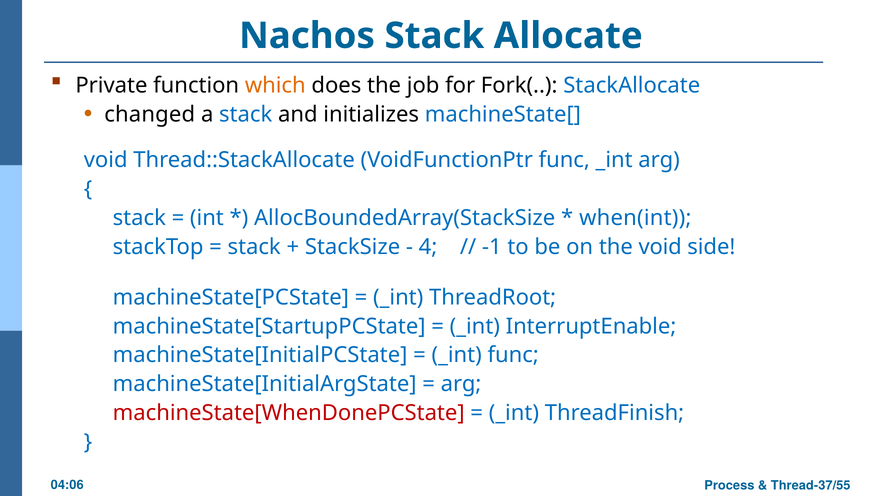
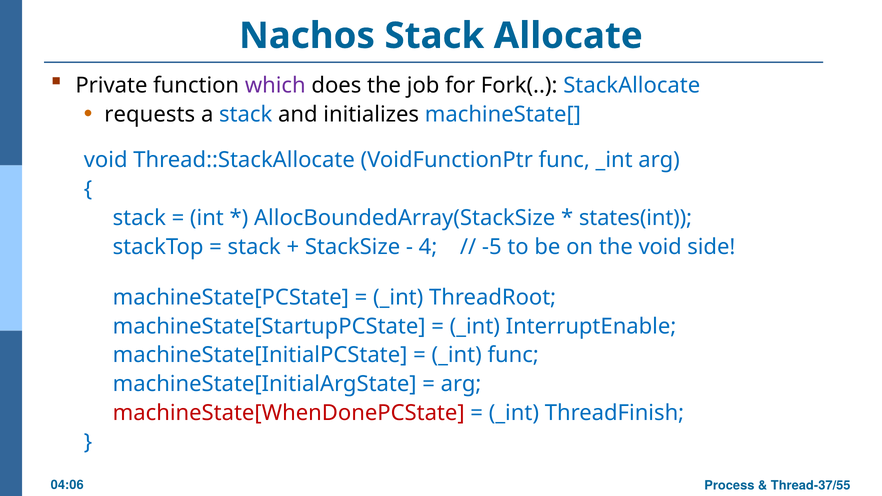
which colour: orange -> purple (275, 86)
changed: changed -> requests (150, 115)
when(int: when(int -> states(int (635, 218)
-1: -1 -> -5 (492, 247)
